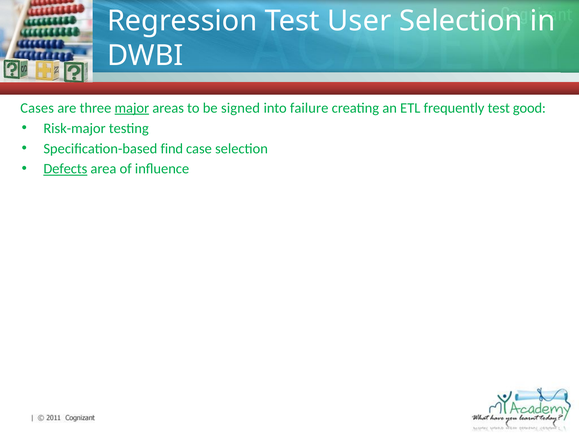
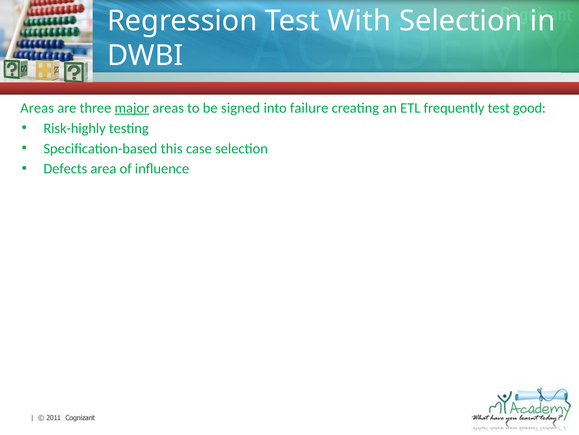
User: User -> With (359, 21)
Cases: Cases -> Areas (37, 108)
Risk-major: Risk-major -> Risk-highly (75, 128)
find: find -> this (172, 148)
Defects underline: present -> none (65, 169)
